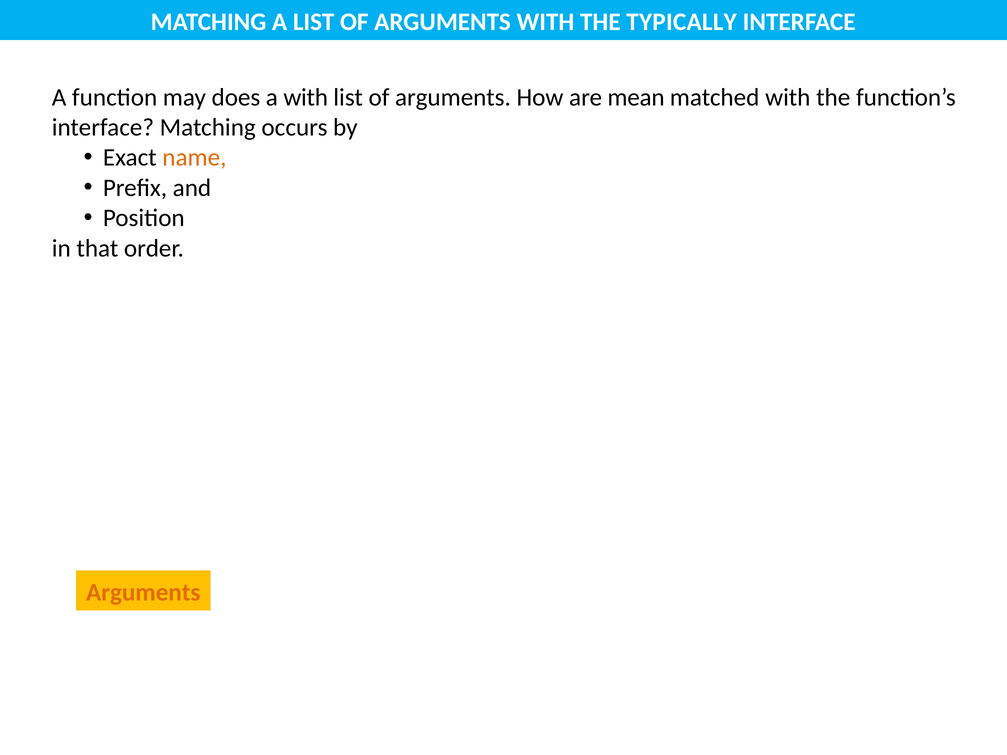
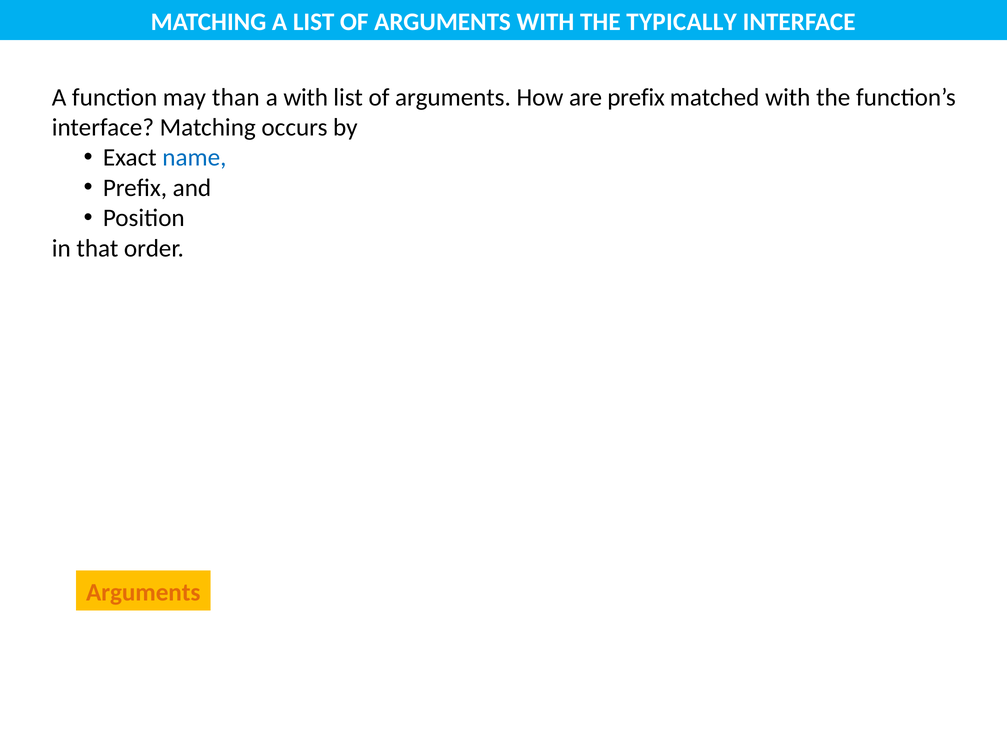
does: does -> than (236, 97)
are mean: mean -> prefix (636, 97)
name colour: orange -> blue (194, 158)
